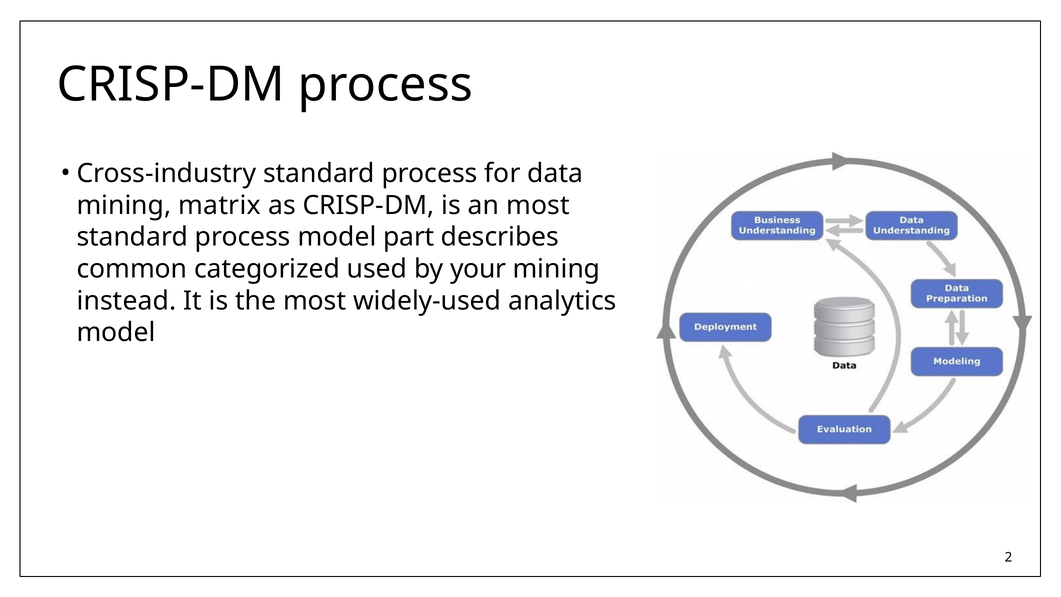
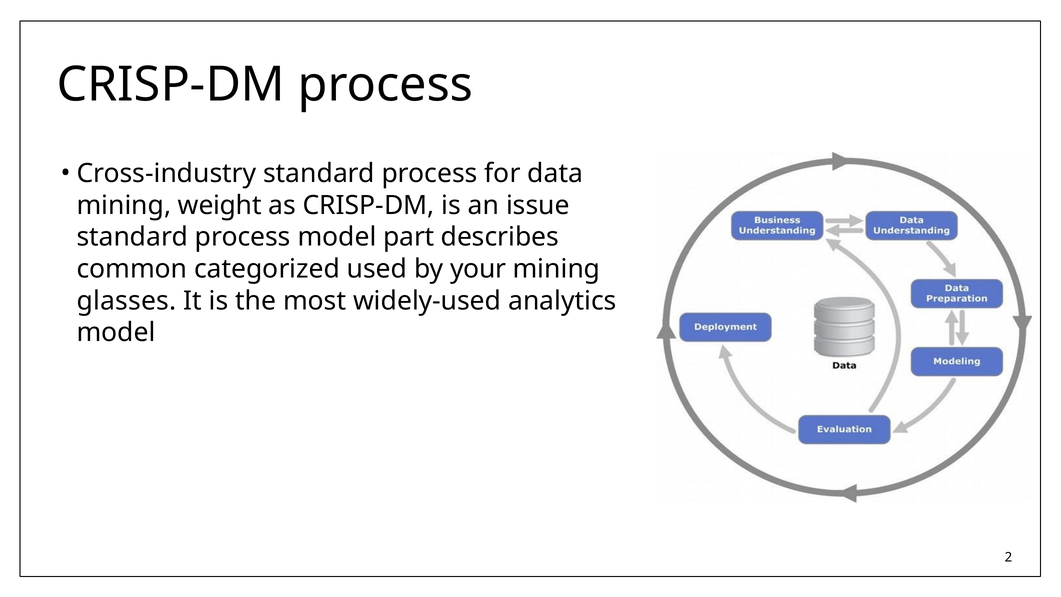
matrix: matrix -> weight (220, 205)
an most: most -> issue (538, 205)
instead: instead -> glasses (126, 301)
